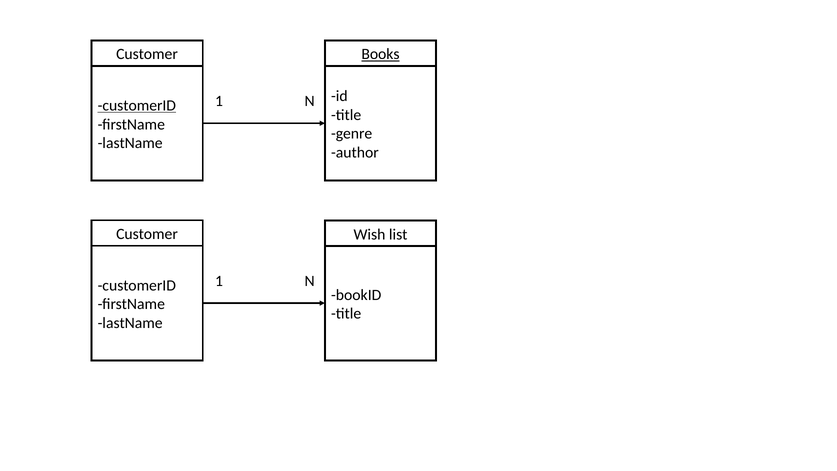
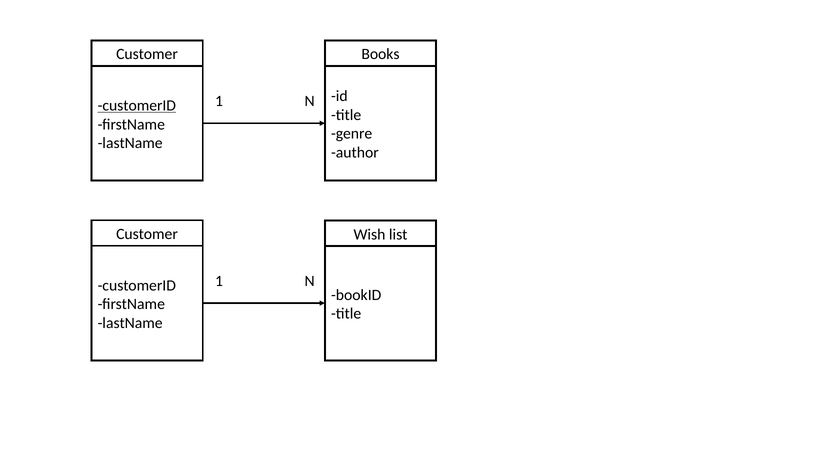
Books underline: present -> none (380, 54)
